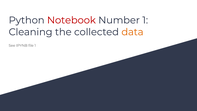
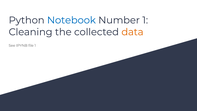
Notebook colour: red -> blue (71, 20)
